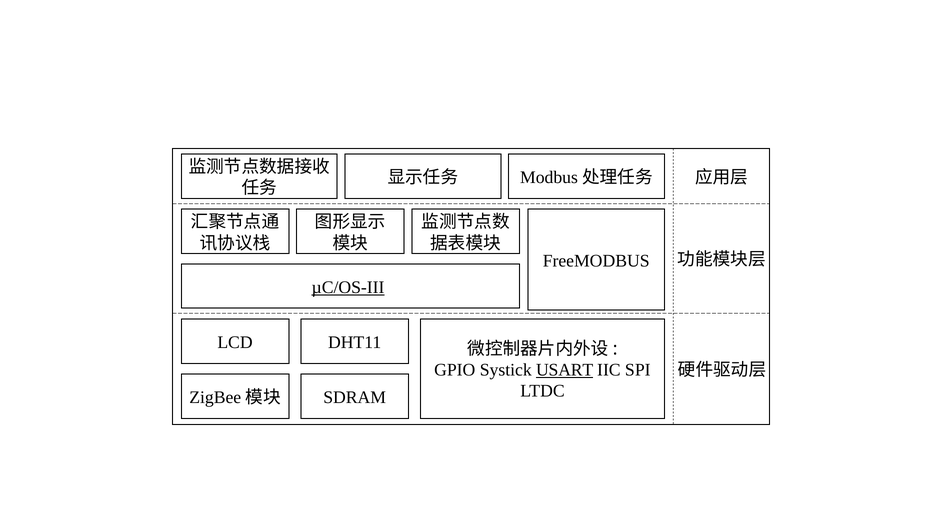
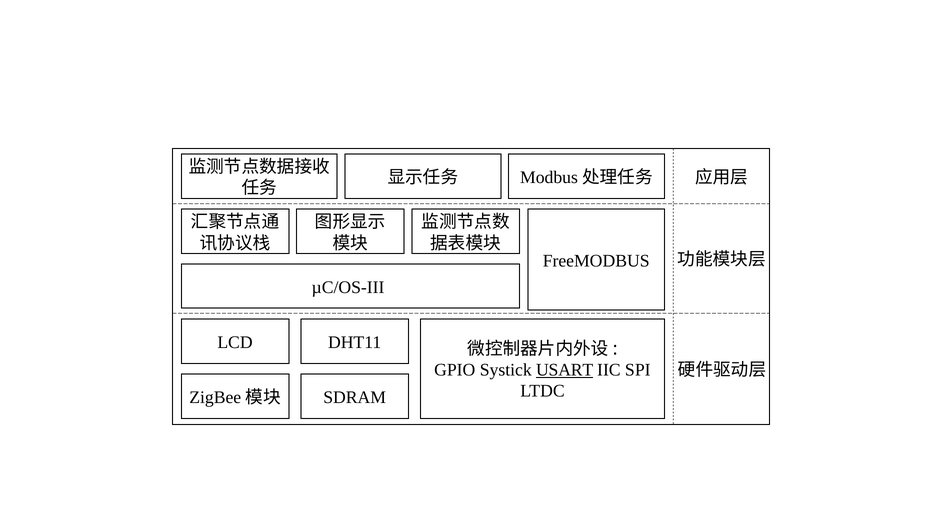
µC/OS-III underline: present -> none (348, 287)
